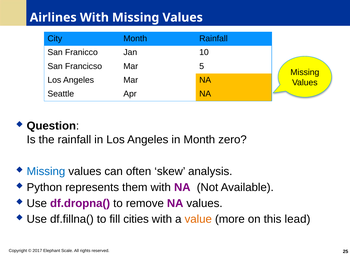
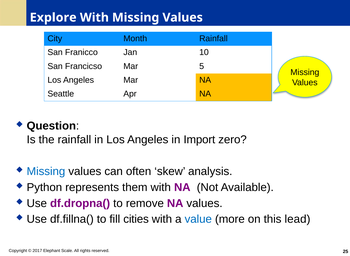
Airlines: Airlines -> Explore (53, 18)
in Month: Month -> Import (199, 140)
value colour: orange -> blue (198, 219)
